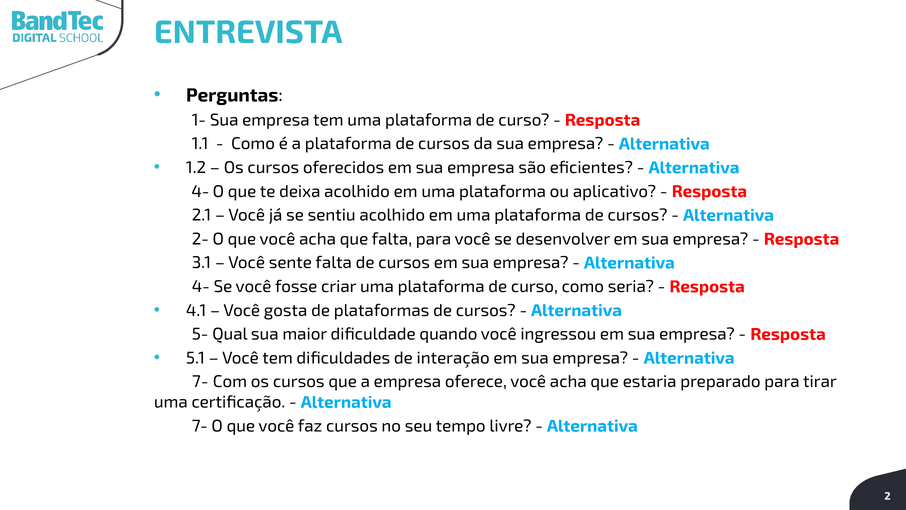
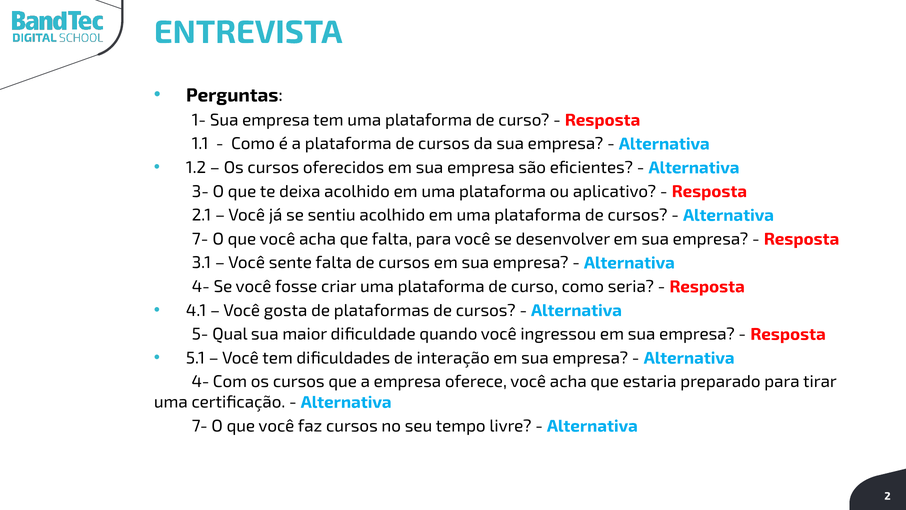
4-: 4- -> 3- (200, 191)
2-: 2- -> 7- (200, 239)
7-: 7- -> 4- (200, 382)
